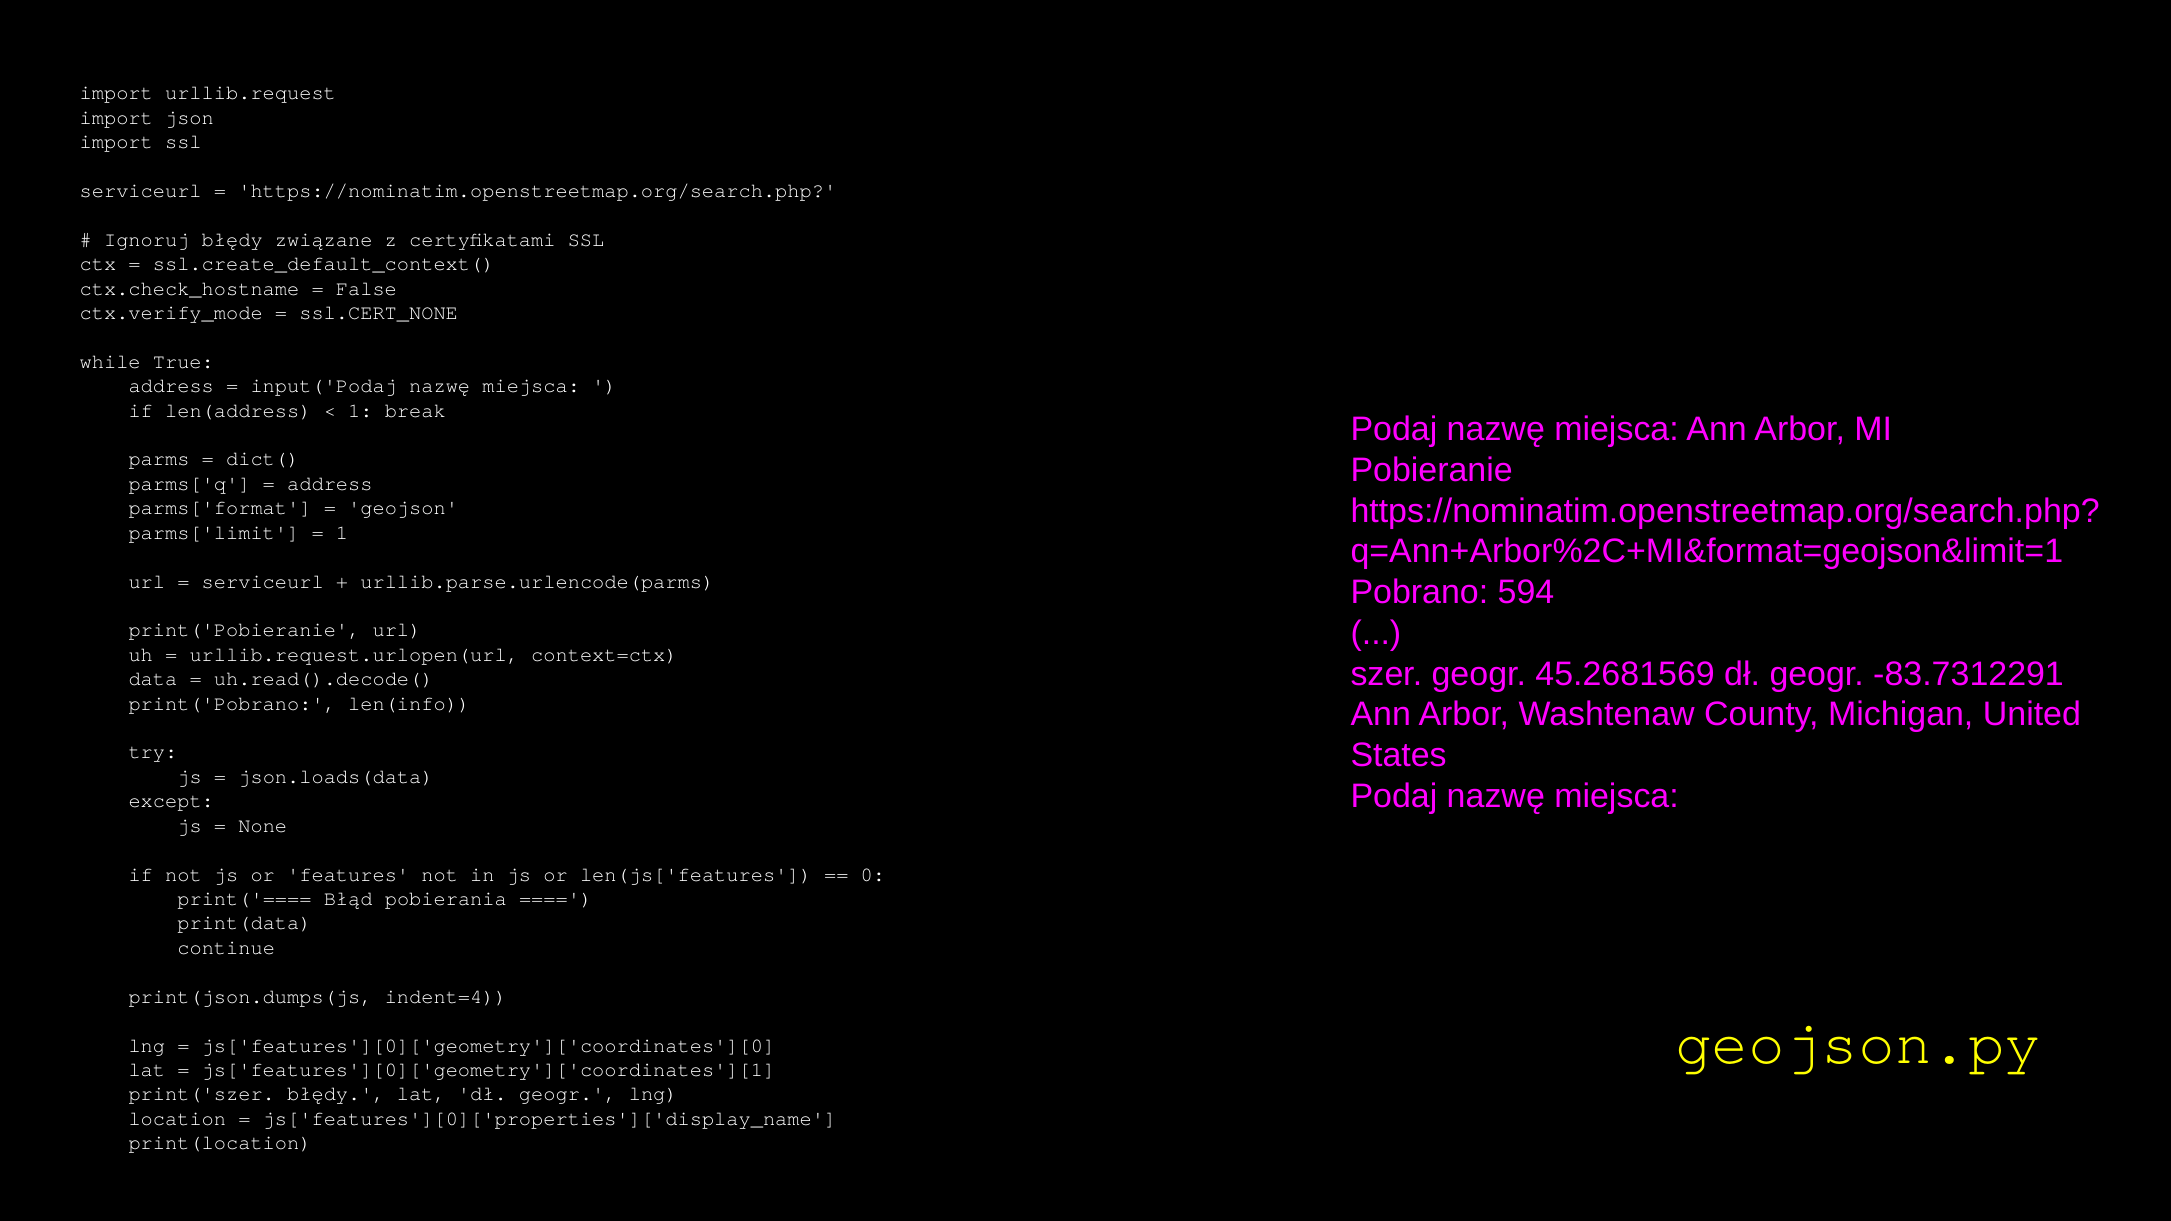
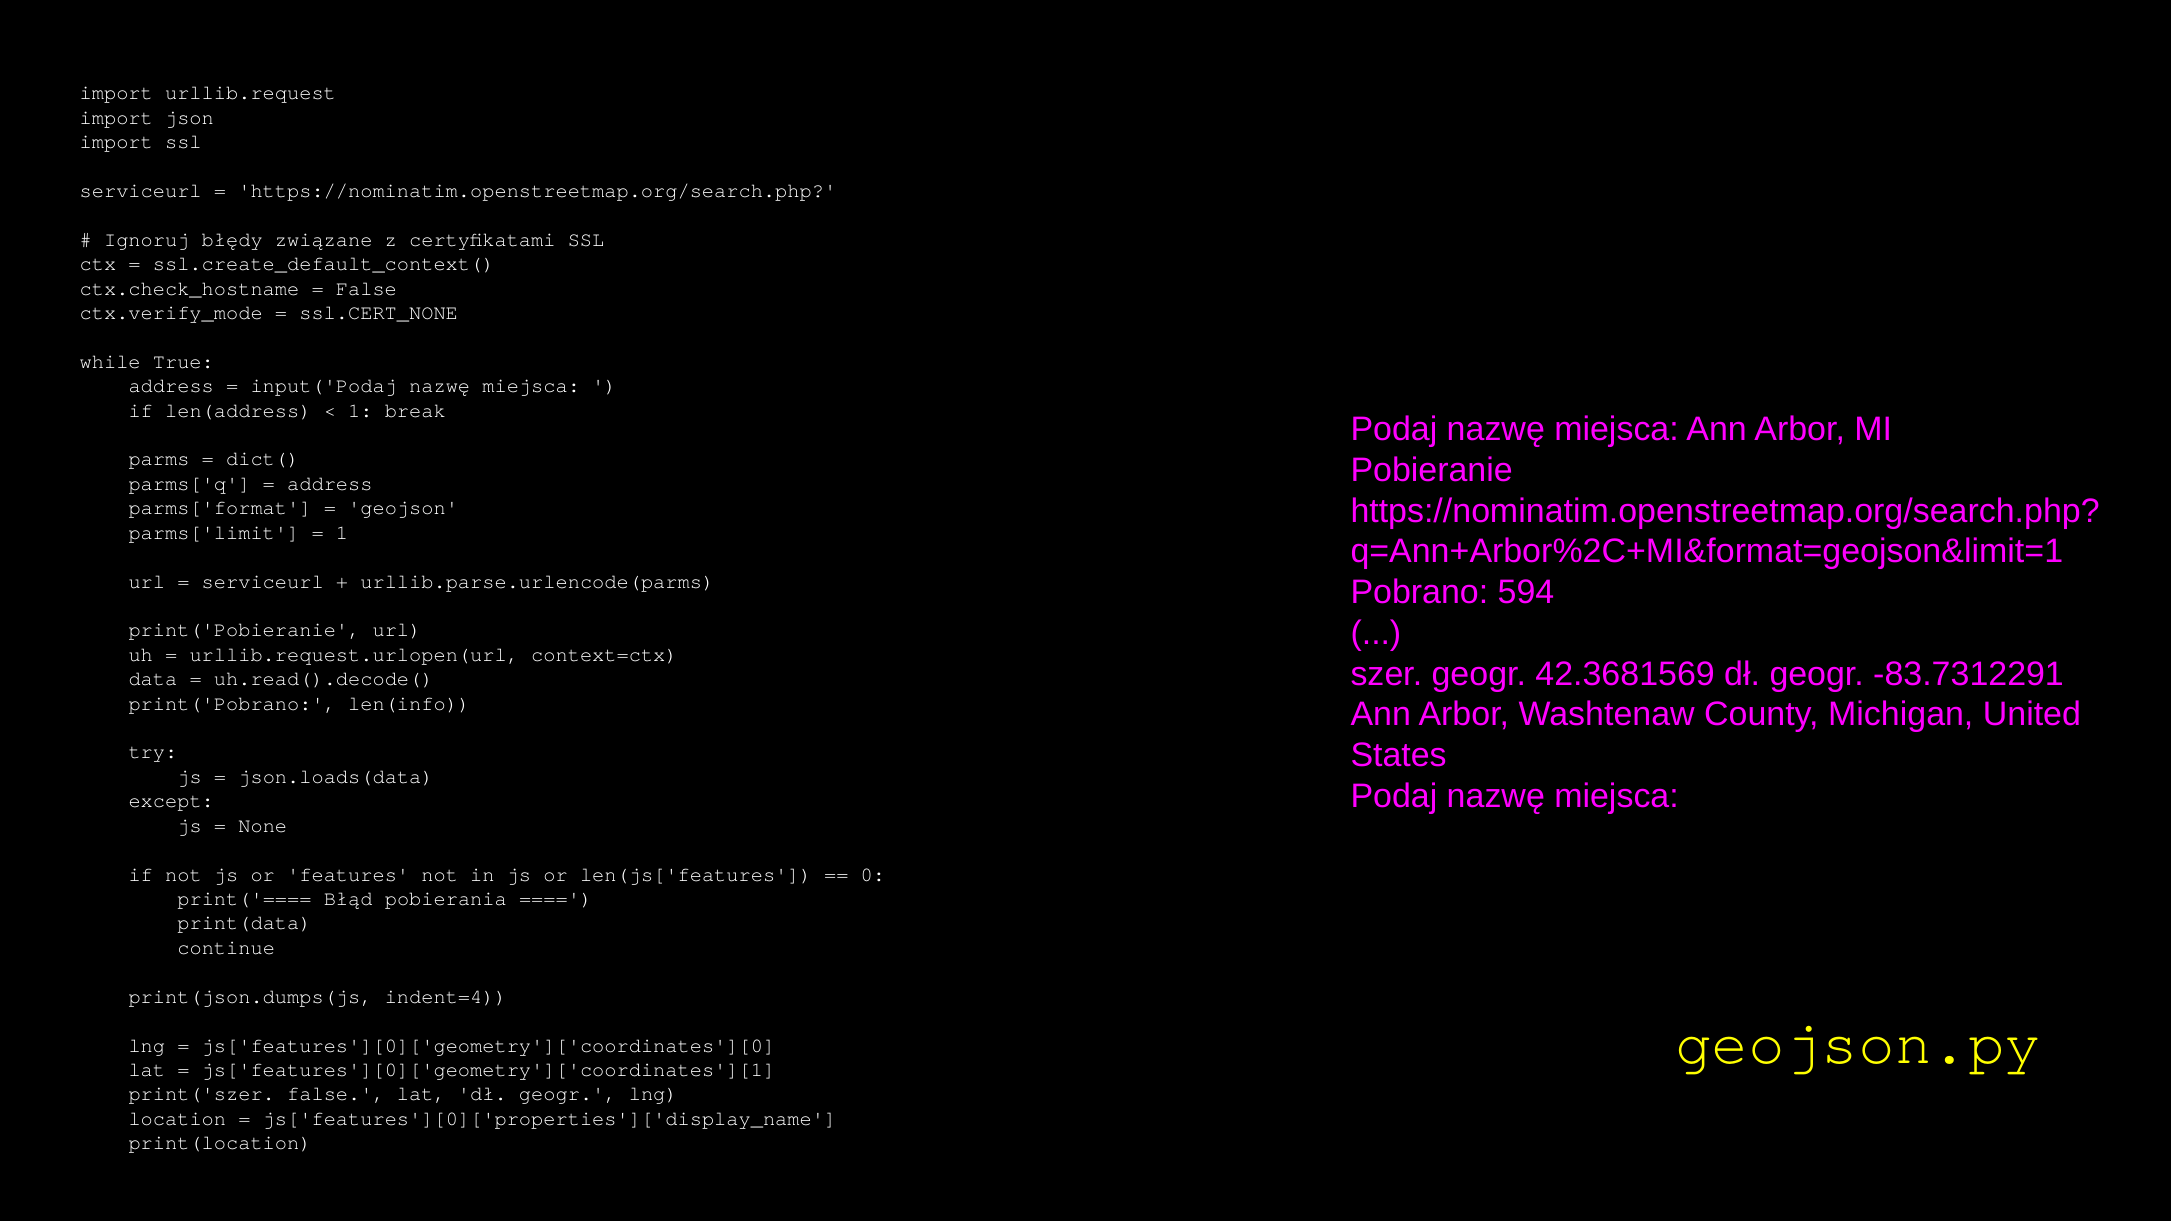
45.2681569: 45.2681569 -> 42.3681569 (1625, 674)
print('szer błędy: błędy -> false (336, 1094)
